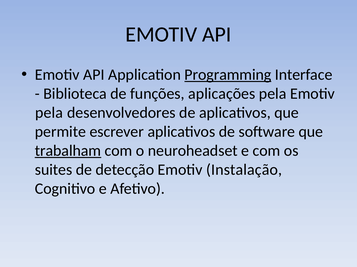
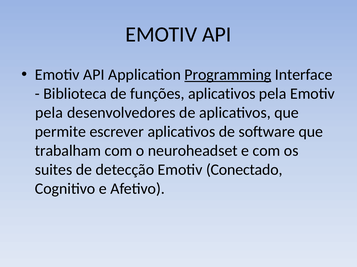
funções aplicações: aplicações -> aplicativos (222, 94)
trabalham underline: present -> none (68, 151)
Instalação: Instalação -> Conectado (244, 170)
